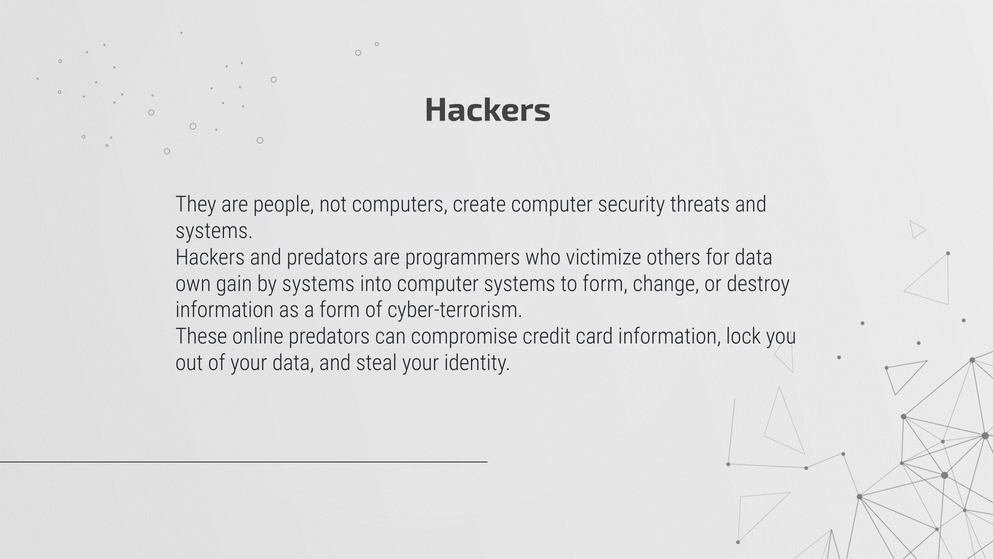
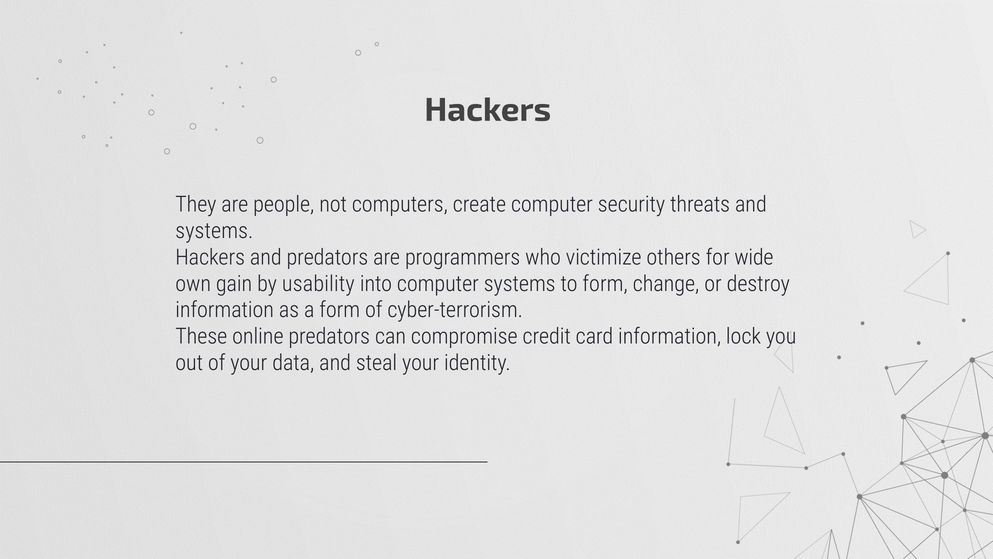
for data: data -> wide (754, 257)
by systems: systems -> usability (318, 284)
